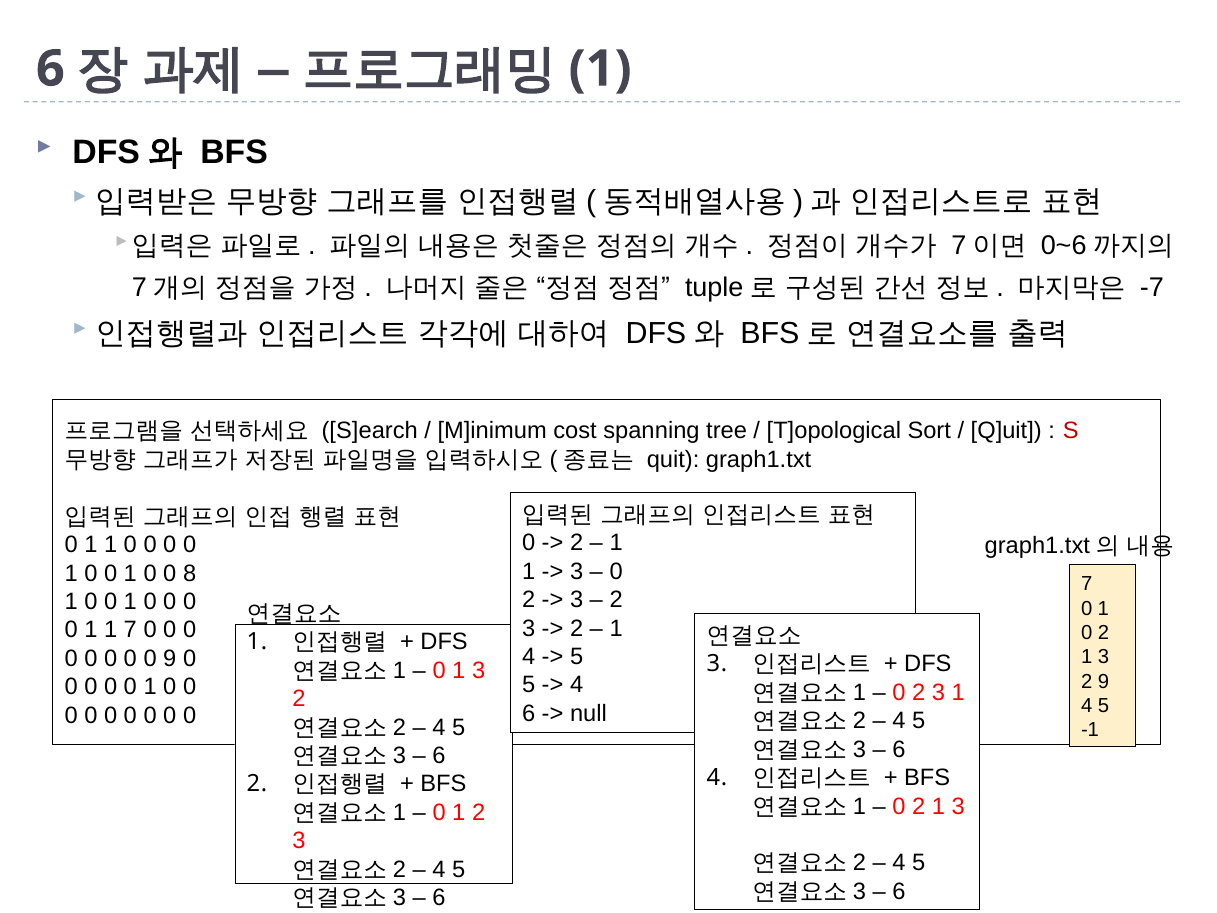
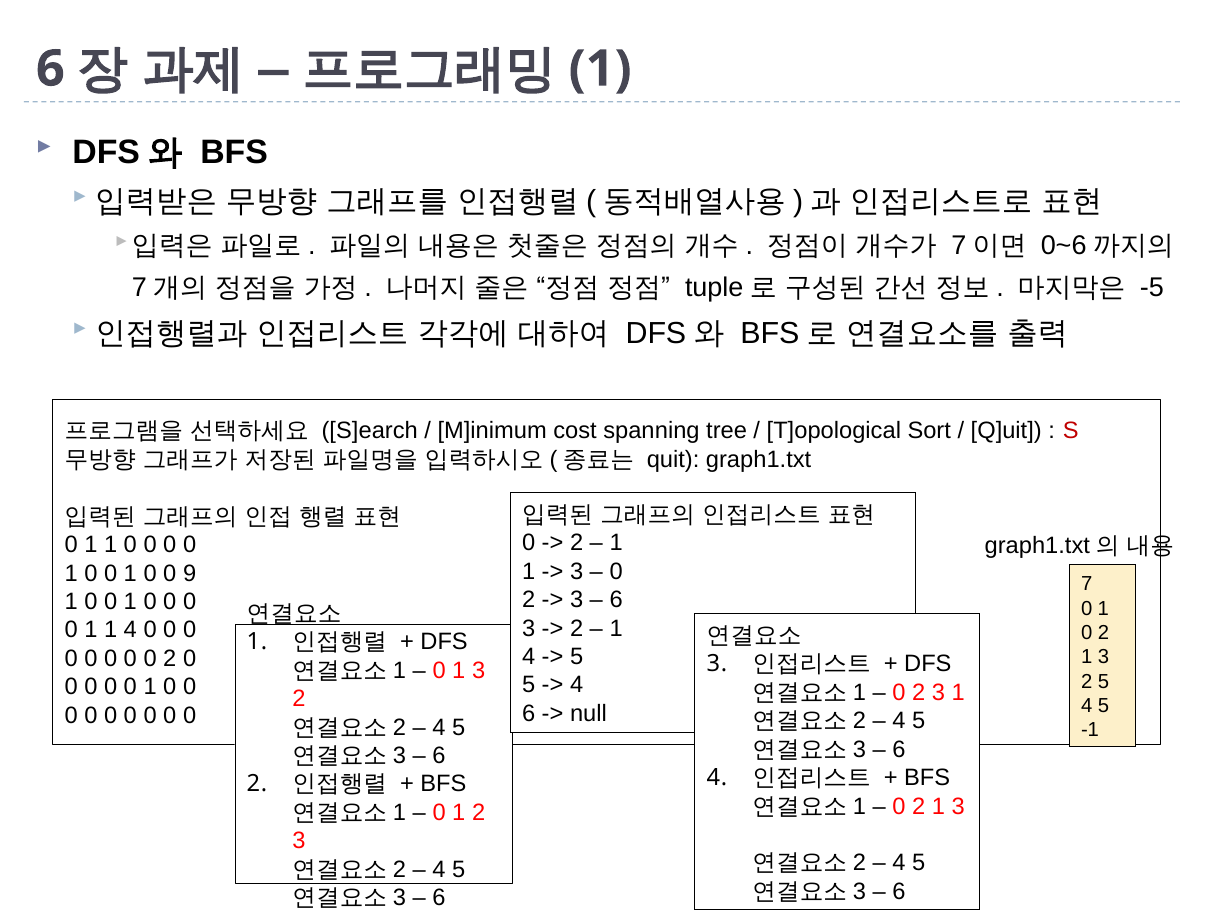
-7: -7 -> -5 (1152, 288)
8: 8 -> 9 (190, 573)
2: 2 -> 6 (616, 600)
1 1 7: 7 -> 4 (130, 630)
0 0 9: 9 -> 2 (170, 658)
2 9: 9 -> 5 (1103, 681)
